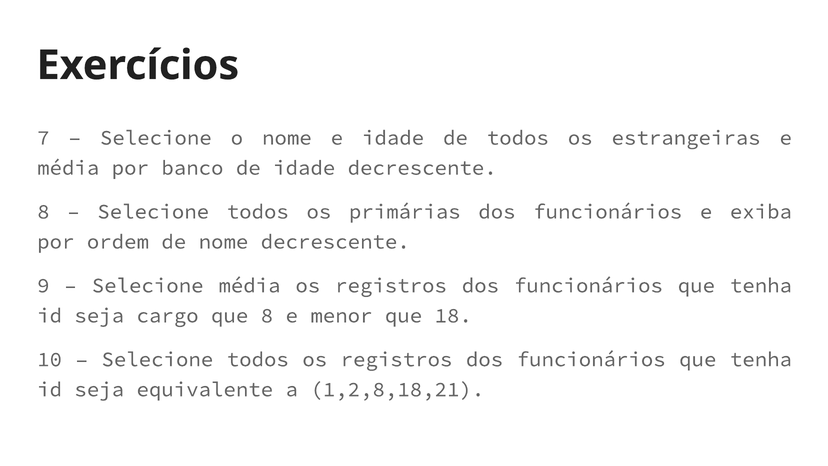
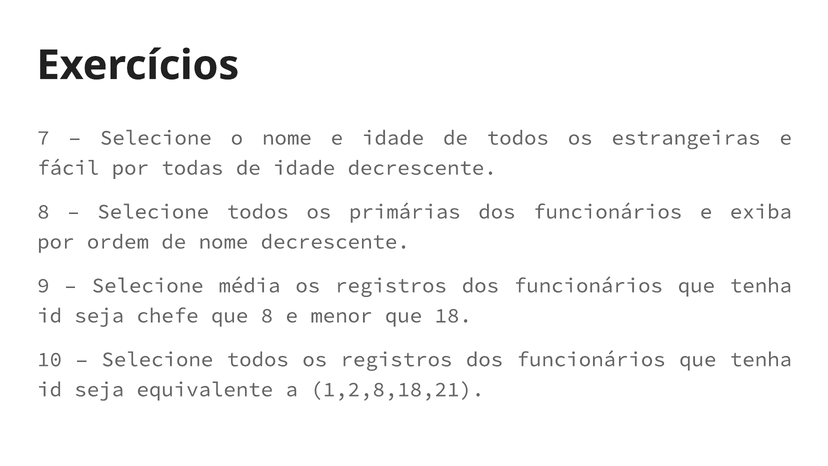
média: média -> fácil (68, 168)
banco: banco -> todas (192, 168)
cargo: cargo -> chefe (168, 315)
